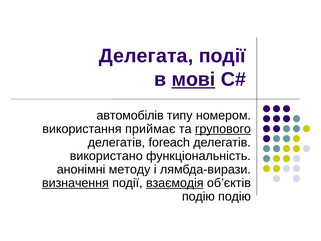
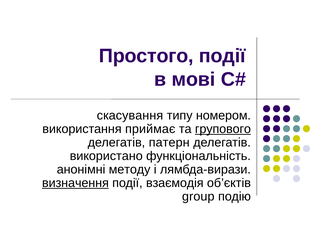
Делегата: Делегата -> Простого (146, 56)
мові underline: present -> none (193, 79)
автомобілів: автомобілів -> скасування (130, 115)
foreach: foreach -> патерн (169, 142)
взаємодія underline: present -> none (175, 183)
подію: подію -> group (198, 196)
